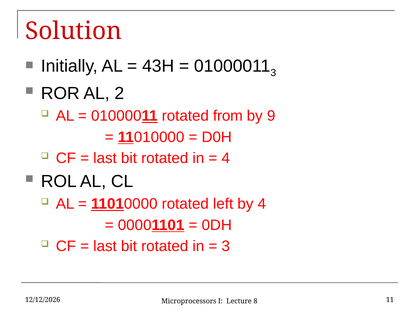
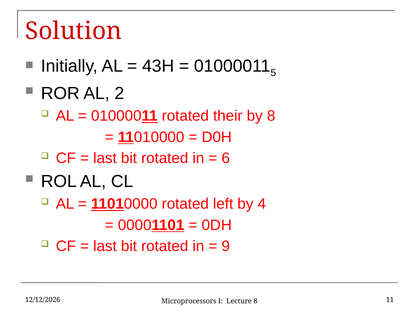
01000011 3: 3 -> 5 (273, 73)
from: from -> their (228, 116)
by 9: 9 -> 8 (271, 116)
4: 4 -> 6 (226, 158)
3: 3 -> 9 (226, 246)
